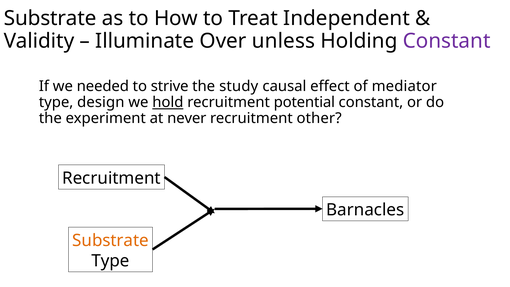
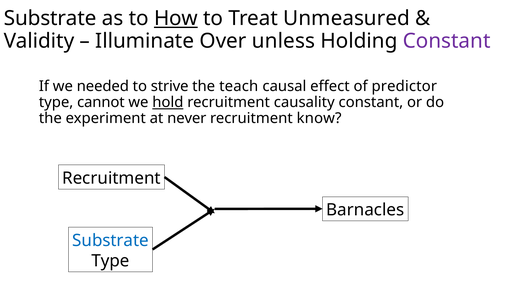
How underline: none -> present (176, 18)
Independent: Independent -> Unmeasured (347, 18)
study: study -> teach (239, 86)
mediator: mediator -> predictor (404, 86)
design: design -> cannot (101, 102)
potential: potential -> causality (304, 102)
other: other -> know (319, 118)
Substrate colour: orange -> blue (111, 240)
